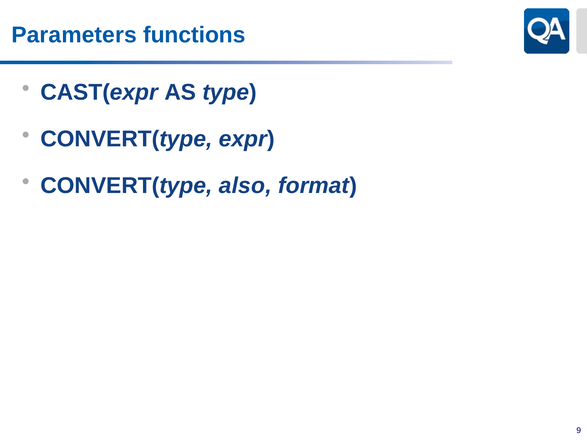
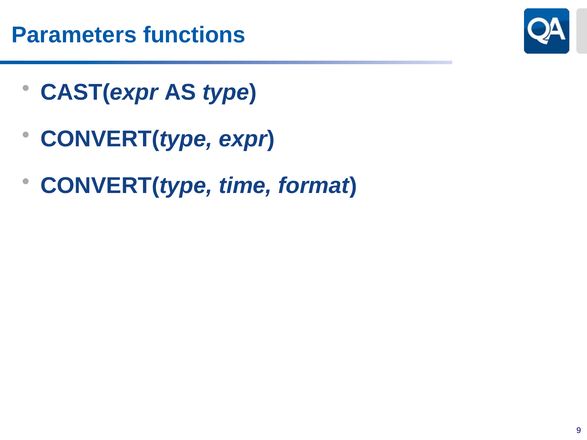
also: also -> time (245, 186)
